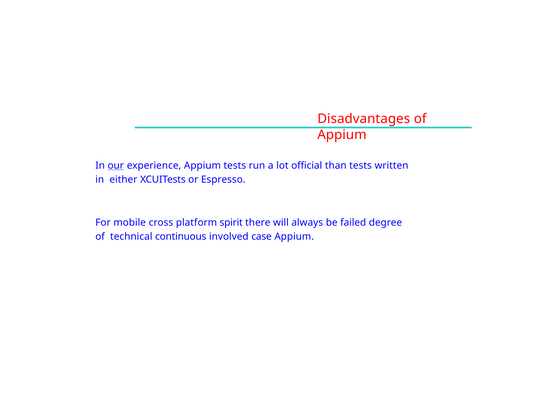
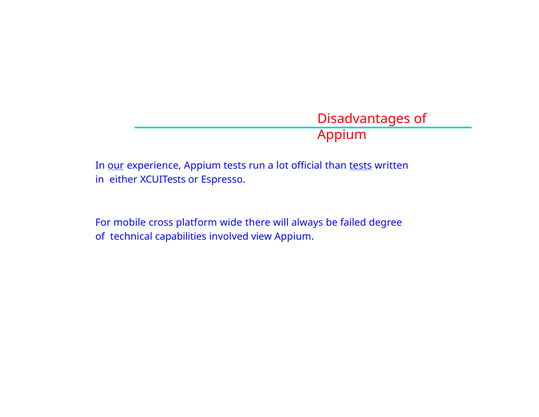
tests underline: none -> present (361, 165)
spirit: spirit -> wide (231, 222)
continuous: continuous -> capabilities (181, 236)
case: case -> view (262, 236)
